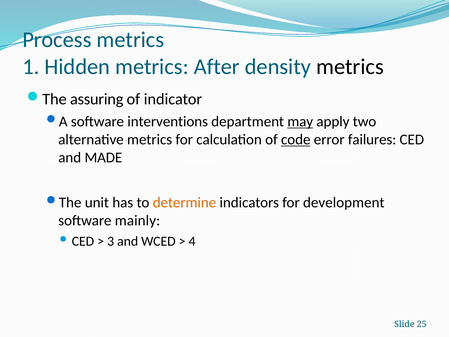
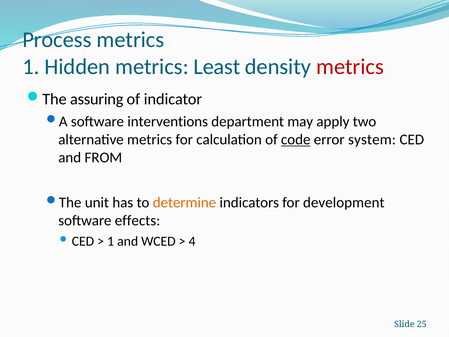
After: After -> Least (217, 67)
metrics colour: black -> red (350, 67)
may underline: present -> none (300, 121)
failures: failures -> system (372, 139)
MADE: MADE -> FROM (103, 157)
mainly: mainly -> effects (138, 220)
3: 3 -> 1 (111, 241)
